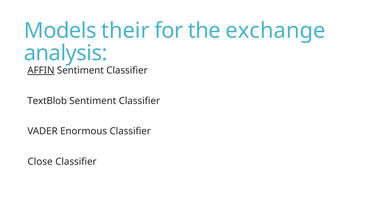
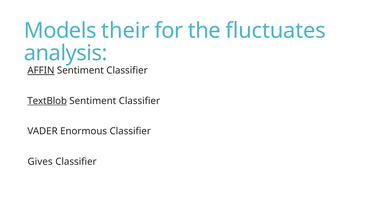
exchange: exchange -> fluctuates (276, 31)
TextBlob underline: none -> present (47, 101)
Close: Close -> Gives (40, 162)
